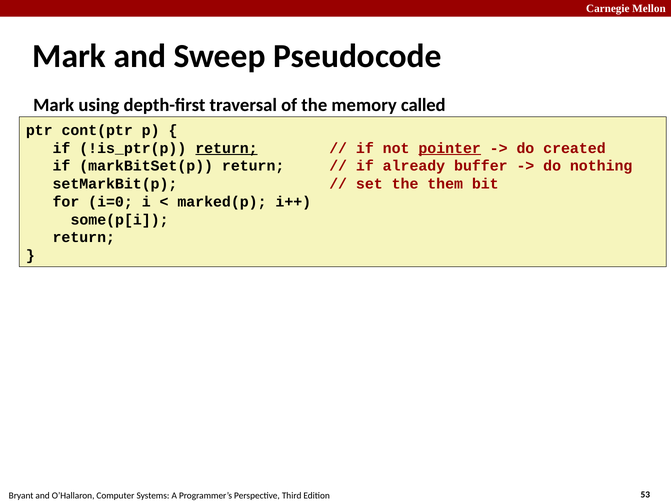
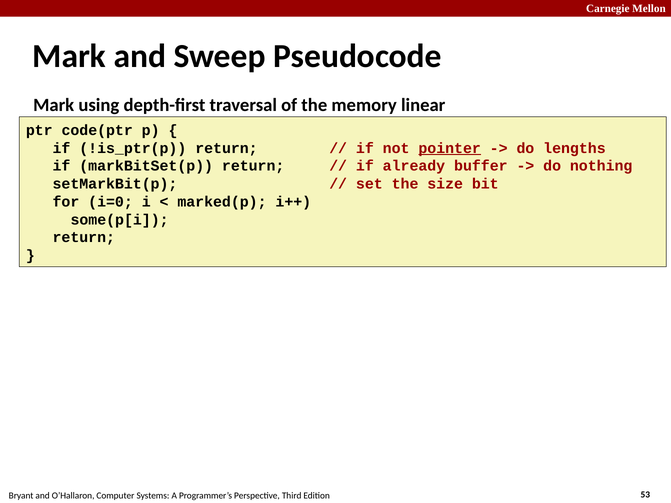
called: called -> linear (423, 105)
cont(ptr: cont(ptr -> code(ptr (97, 130)
return underline: present -> none (226, 148)
created: created -> lengths (574, 148)
them: them -> size (445, 184)
